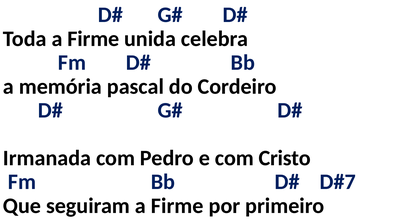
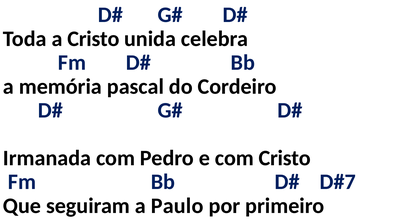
Toda a Firme: Firme -> Cristo (93, 39)
seguiram a Firme: Firme -> Paulo (177, 206)
